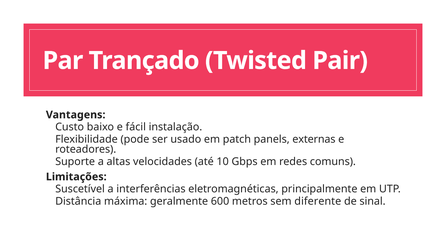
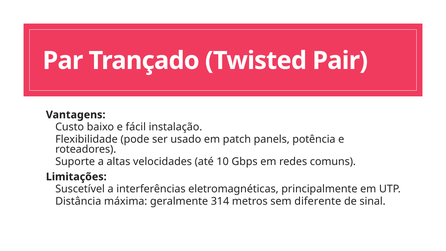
externas: externas -> potência (314, 139)
600: 600 -> 314 (220, 201)
